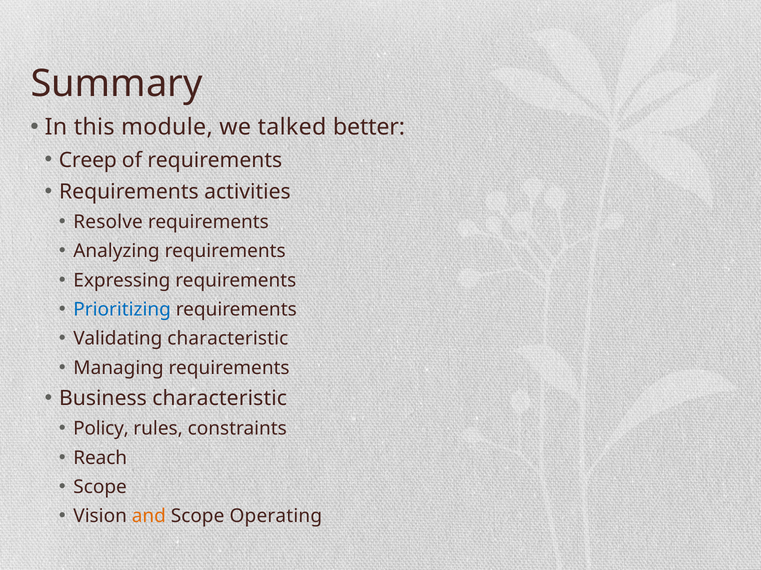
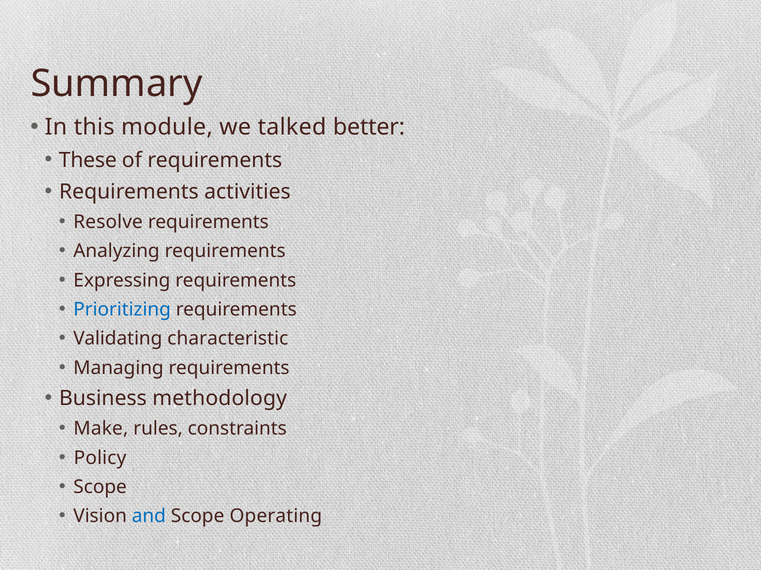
Creep: Creep -> These (88, 160)
Business characteristic: characteristic -> methodology (220, 399)
Policy: Policy -> Make (101, 429)
Reach: Reach -> Policy (100, 458)
and colour: orange -> blue (149, 517)
